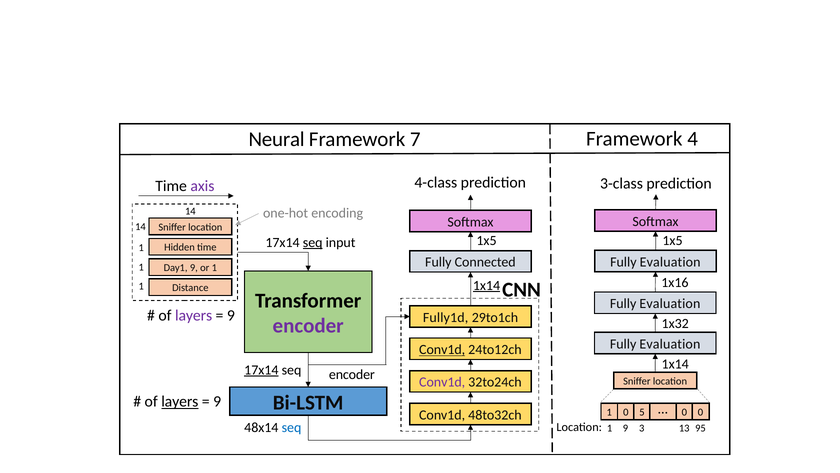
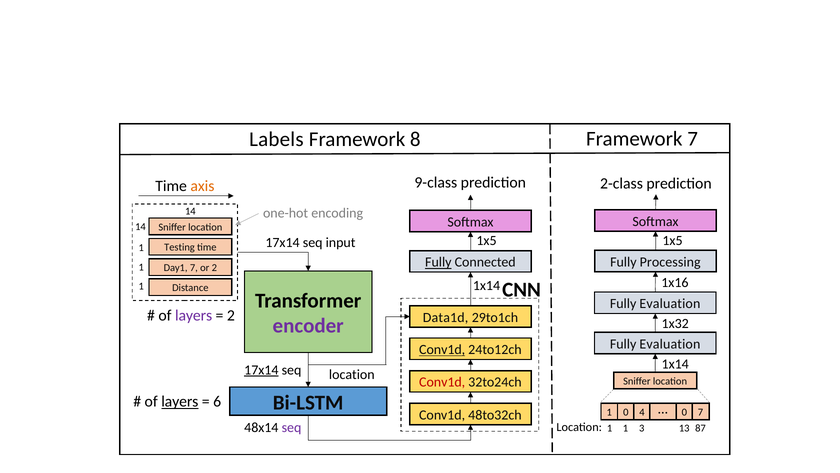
Neural: Neural -> Labels (276, 139)
7: 7 -> 8 (415, 139)
Framework 4: 4 -> 7 (693, 139)
4-class: 4-class -> 9-class (436, 182)
3-class: 3-class -> 2-class (621, 183)
axis colour: purple -> orange (202, 186)
seq underline: present -> none (313, 242)
Hidden: Hidden -> Testing (179, 247)
Evaluation: Evaluation -> Processing (670, 262)
Fully underline: none -> present (438, 262)
Day1 9: 9 -> 7 (194, 268)
or 1: 1 -> 2 (214, 268)
1x14 underline: present -> none (487, 285)
9: 9 -> 2 (231, 315)
Fully1d: Fully1d -> Data1d (446, 317)
encoder: encoder -> location (352, 374)
Conv1d colour: purple -> red (442, 382)
9: 9 -> 6 (217, 401)
5: 5 -> 4 (642, 412)
1 0: 0 -> 7 (700, 412)
seq colour: blue -> purple (292, 427)
9: 9 -> 1 (625, 428)
95: 95 -> 87 (700, 428)
